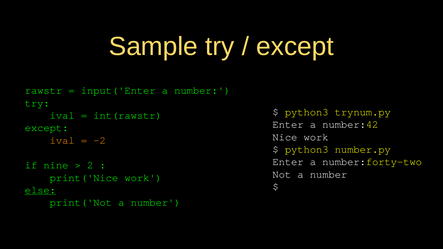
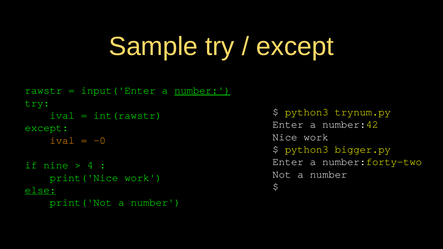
number underline: none -> present (202, 91)
-2: -2 -> -0 (100, 140)
number.py: number.py -> bigger.py (363, 149)
2: 2 -> 4 (90, 165)
